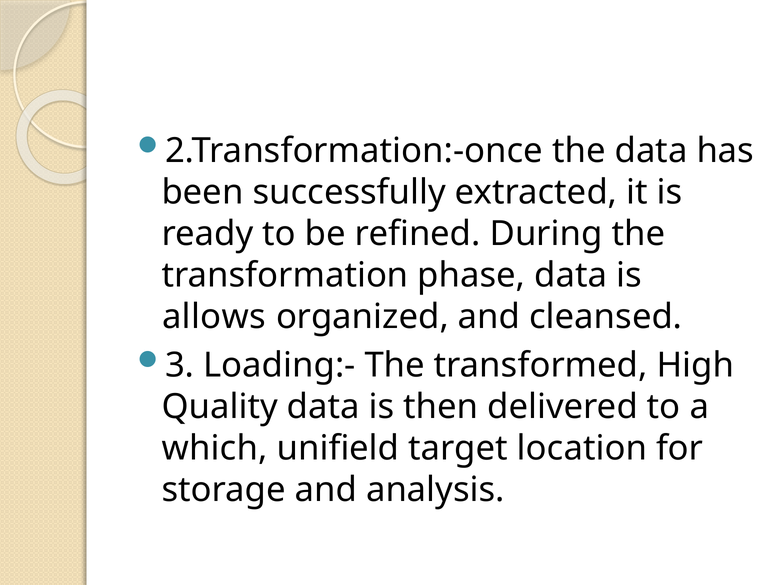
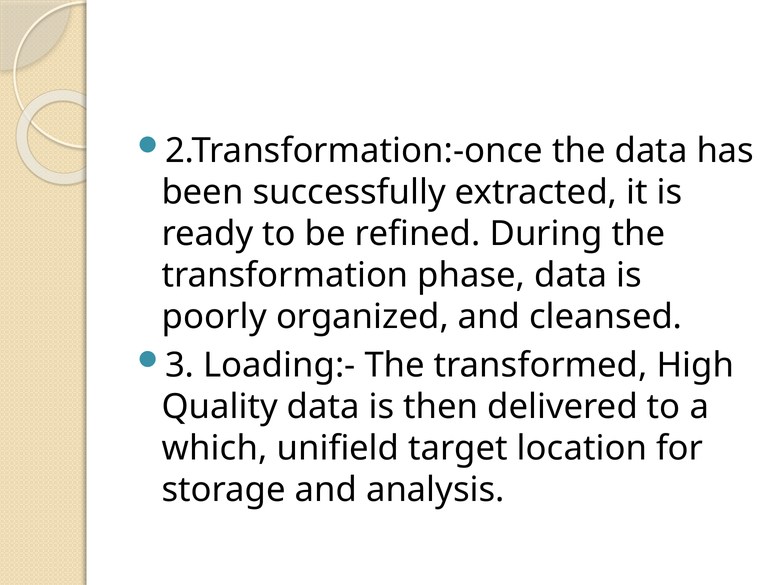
allows: allows -> poorly (214, 317)
